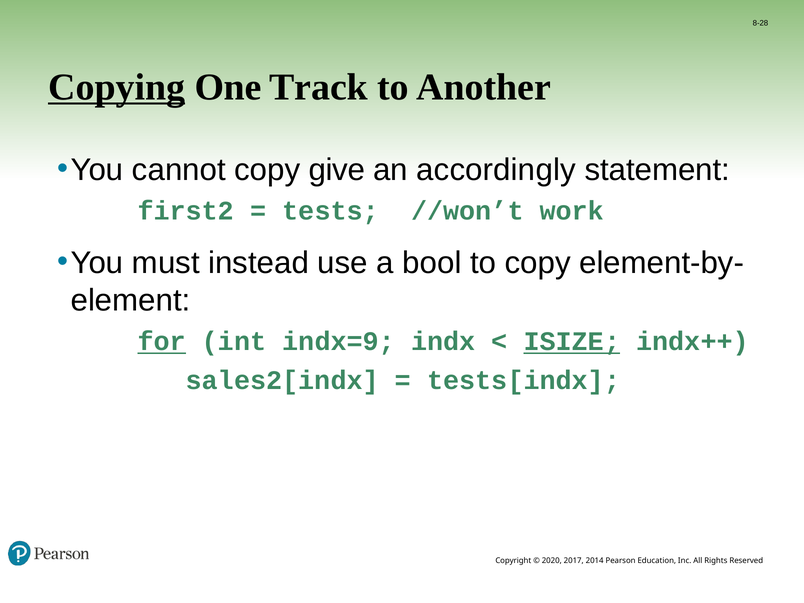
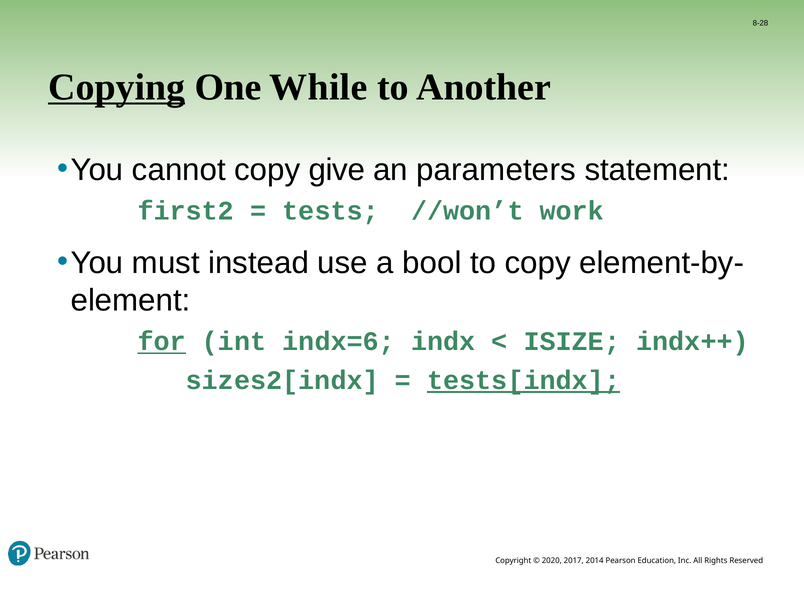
Track: Track -> While (318, 87)
accordingly: accordingly -> parameters (496, 170)
indx=9: indx=9 -> indx=6 (339, 342)
ISIZE underline: present -> none (572, 342)
sales2[indx: sales2[indx -> sizes2[indx (282, 381)
tests[indx underline: none -> present (524, 381)
